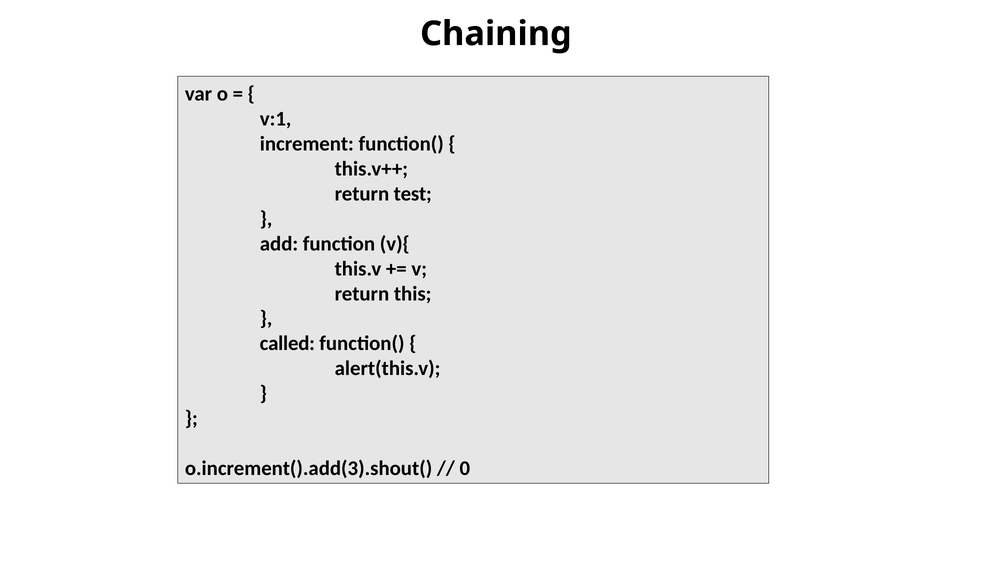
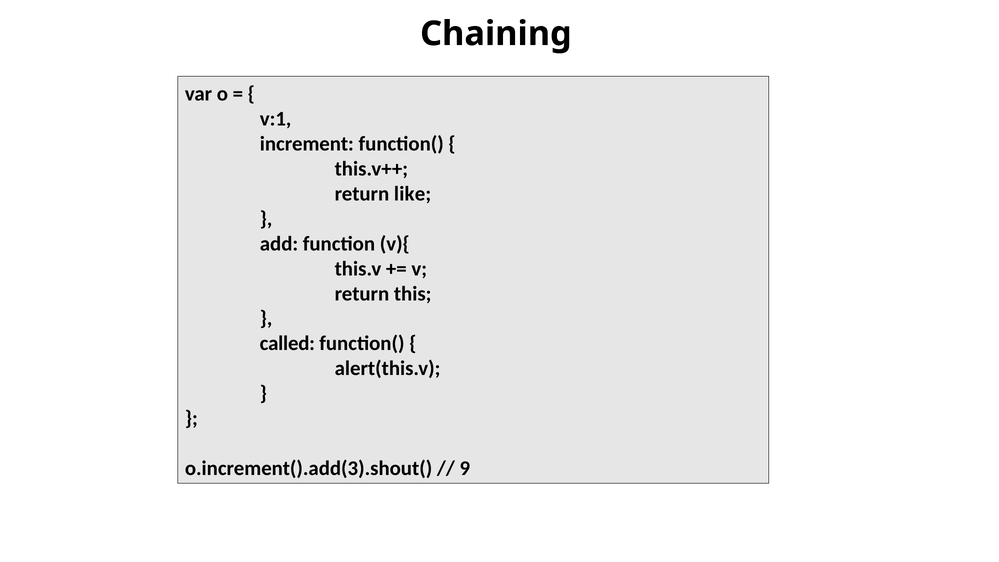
test: test -> like (413, 194)
0: 0 -> 9 (465, 468)
